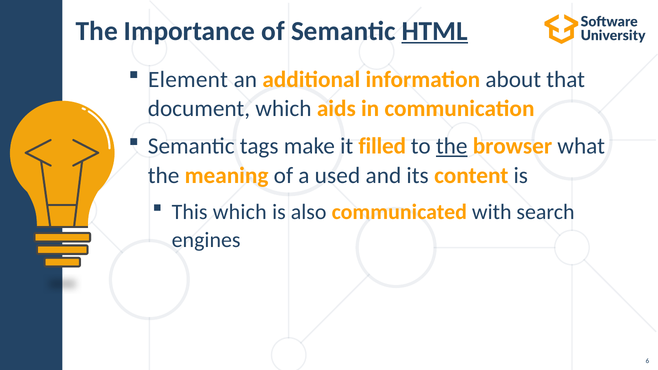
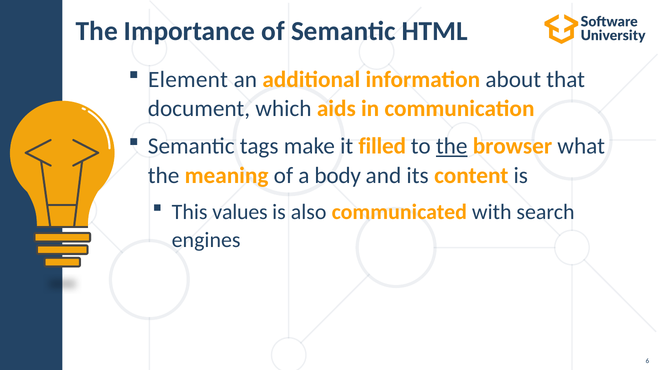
HTML underline: present -> none (435, 31)
used: used -> body (338, 176)
This which: which -> values (240, 212)
